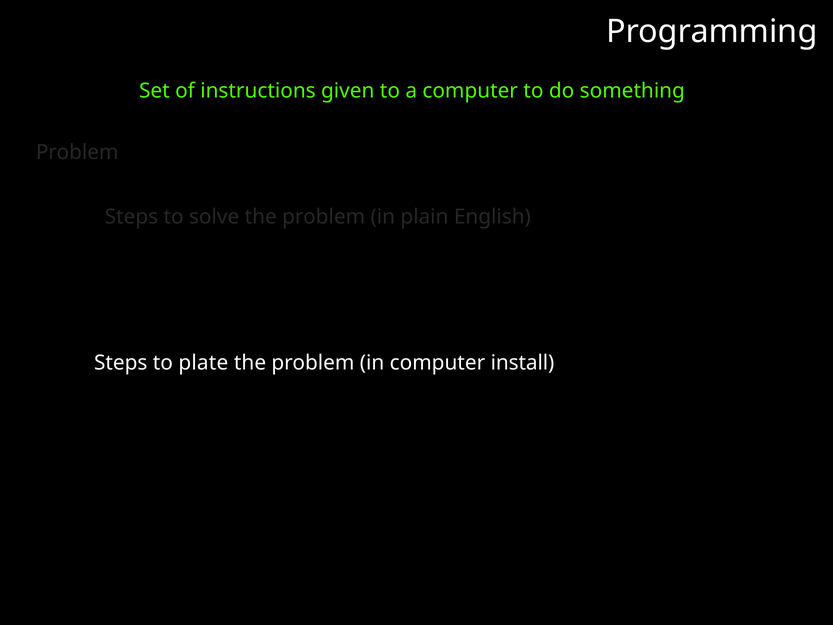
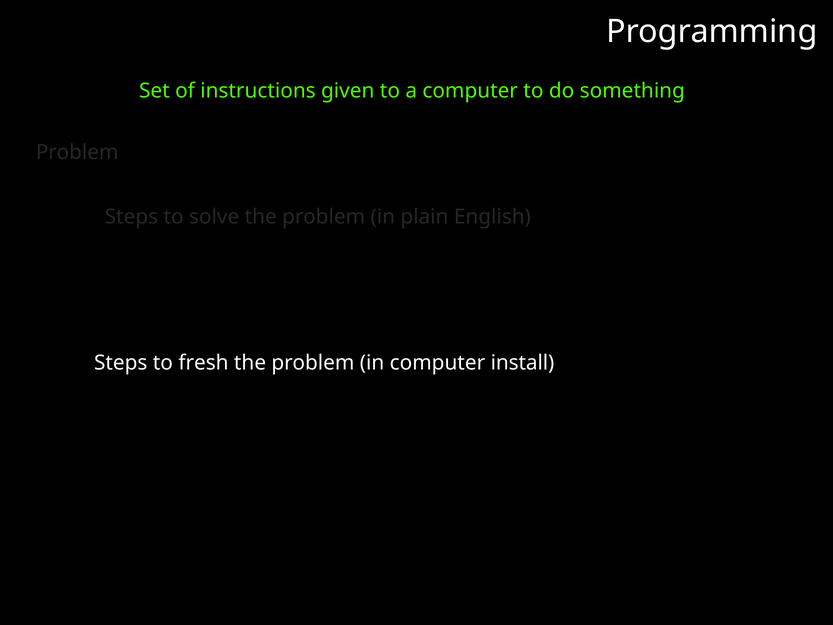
plate: plate -> fresh (203, 363)
